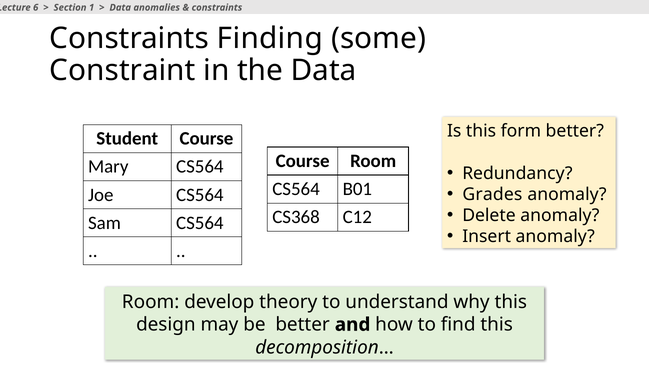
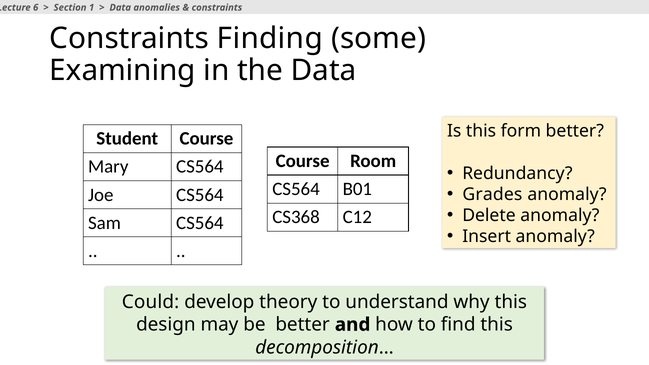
Constraint: Constraint -> Examining (123, 71)
Room: Room -> Could (151, 302)
